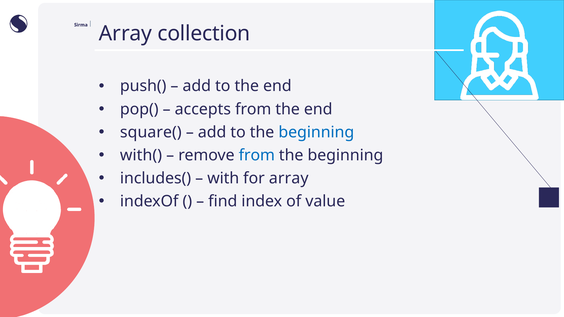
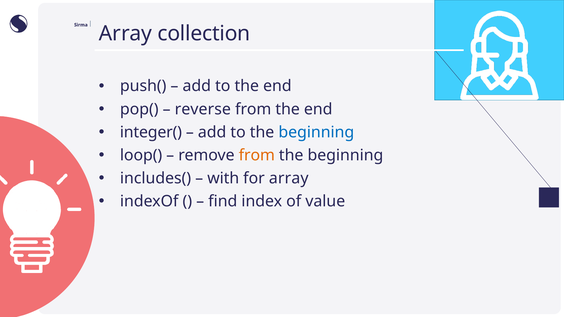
accepts: accepts -> reverse (203, 109)
square(: square( -> integer( (151, 132)
with(: with( -> loop( (141, 155)
from colour: blue -> orange (257, 155)
